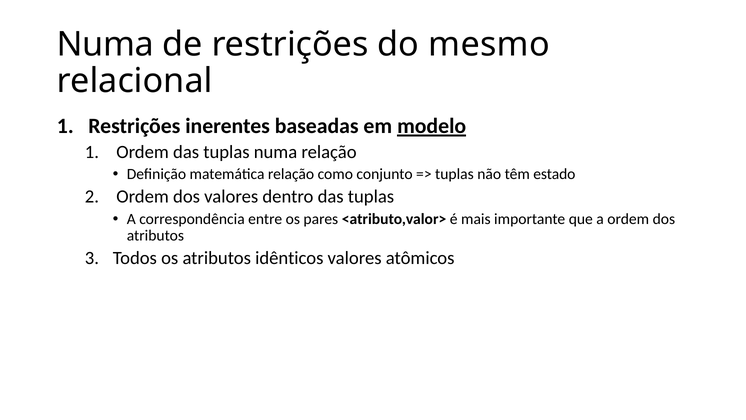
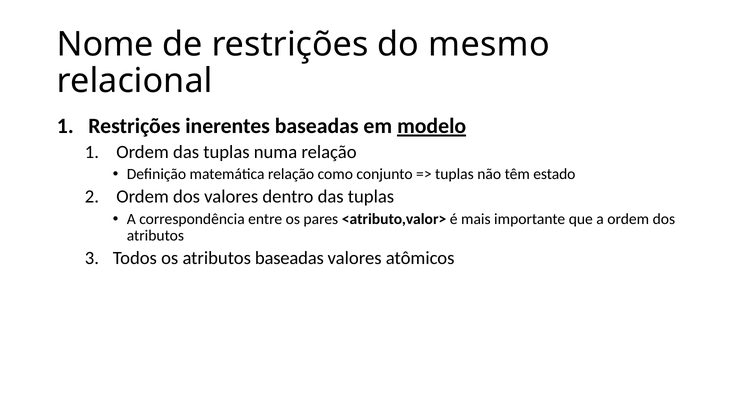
Numa: Numa -> Nome (105, 44)
atributos idênticos: idênticos -> baseadas (289, 258)
